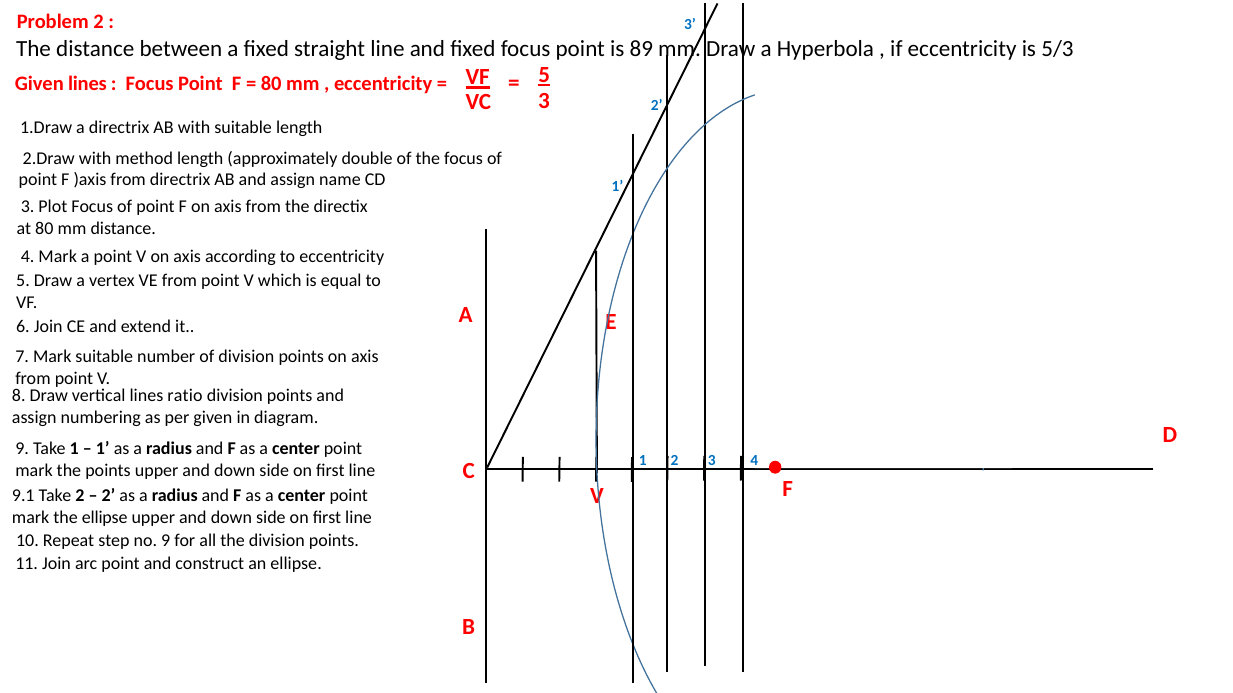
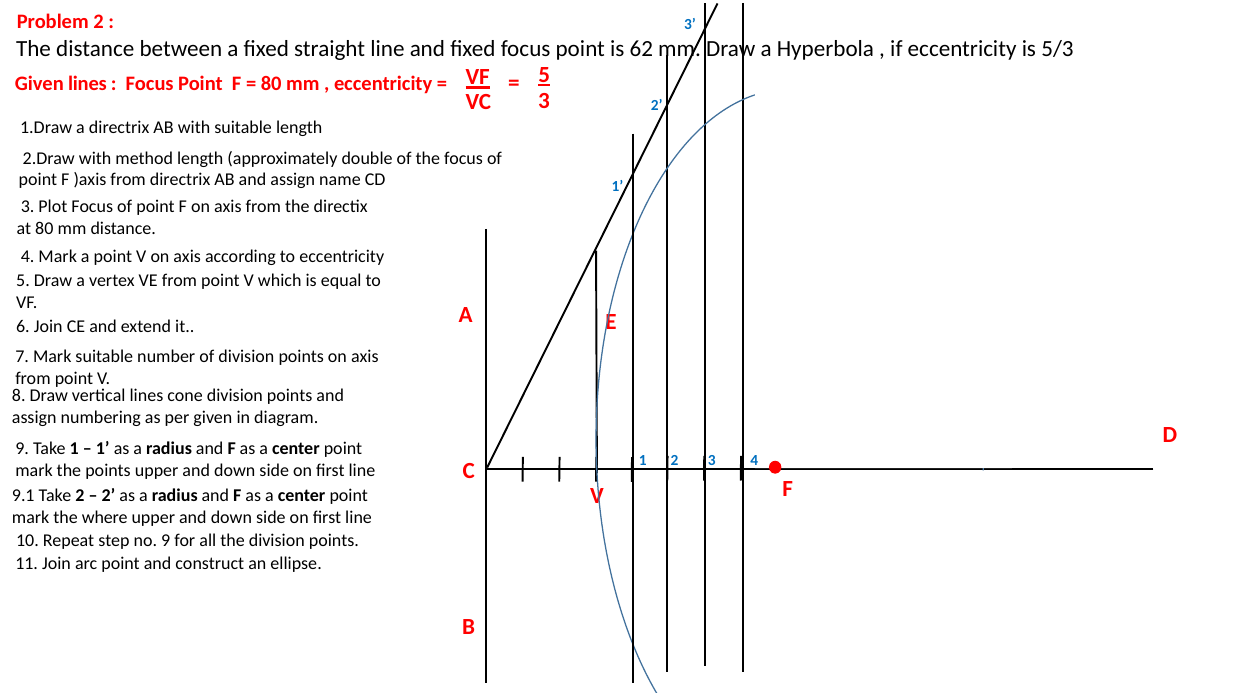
89: 89 -> 62 (641, 49)
ratio: ratio -> cone (185, 396)
the ellipse: ellipse -> where (105, 518)
